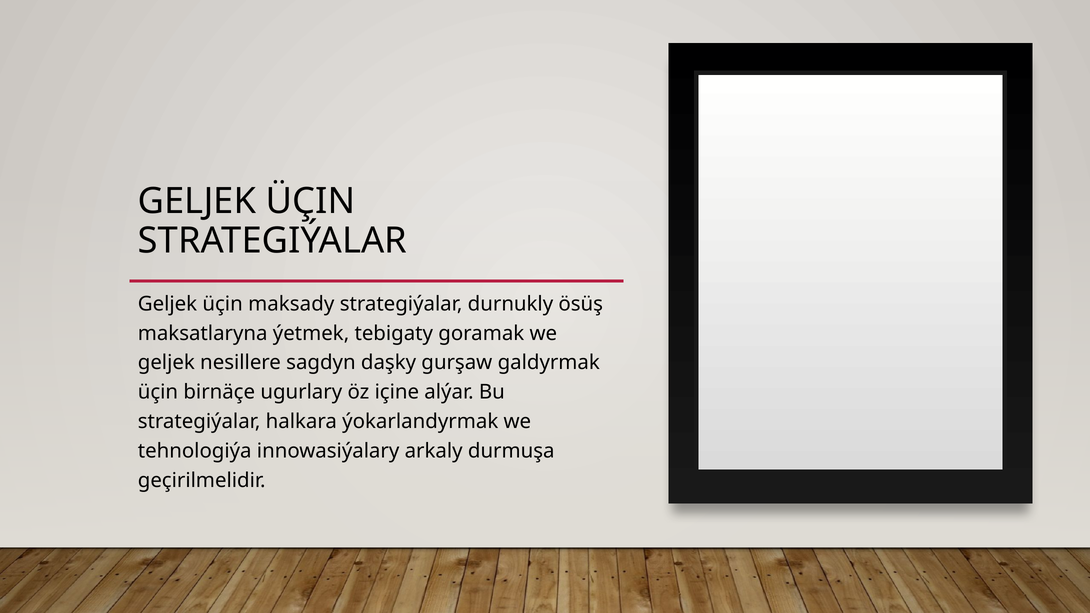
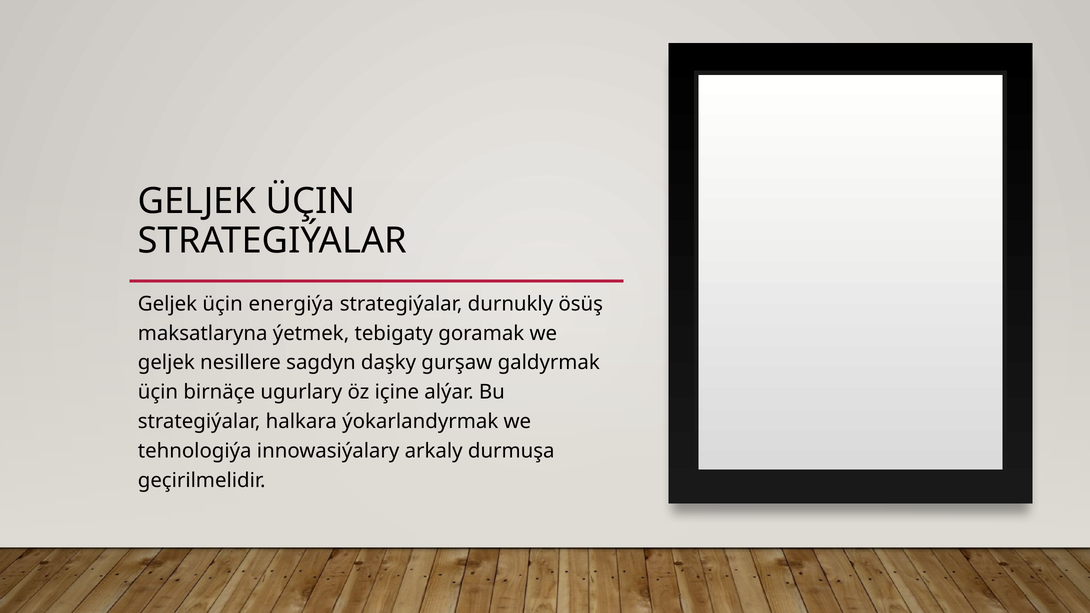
maksady: maksady -> energiýa (291, 304)
